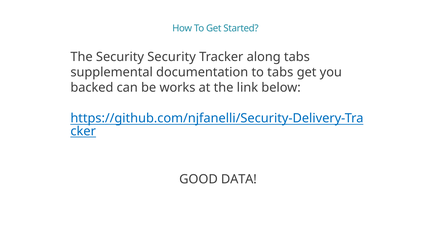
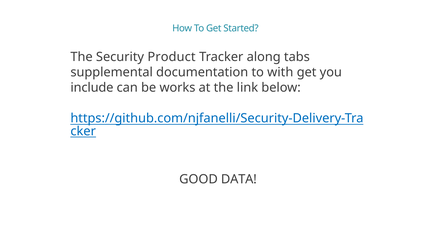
Security Security: Security -> Product (172, 57)
to tabs: tabs -> with (280, 72)
backed: backed -> include (92, 88)
